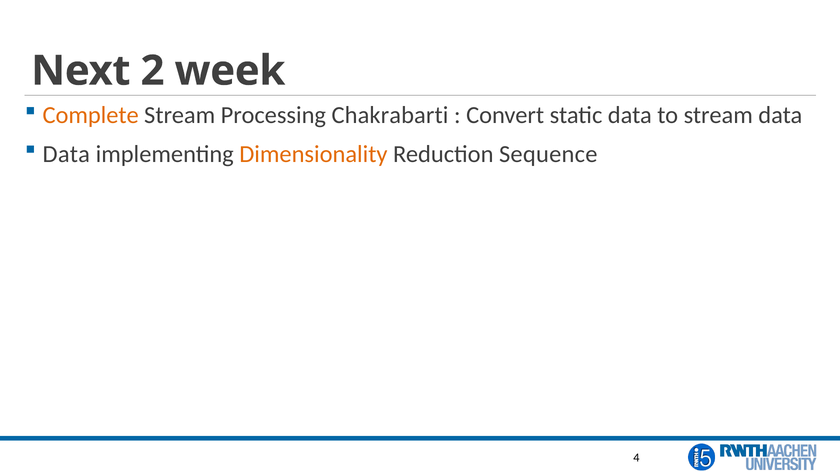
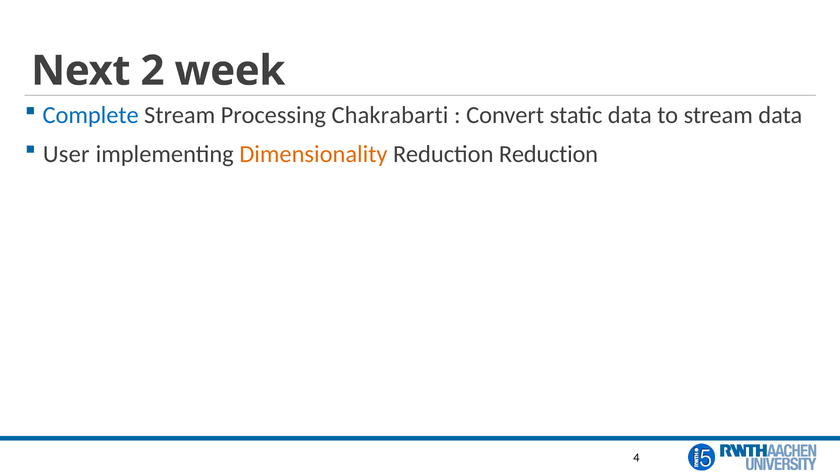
Complete colour: orange -> blue (91, 115)
Data: Data -> User (66, 154)
Reduction Sequence: Sequence -> Reduction (548, 154)
